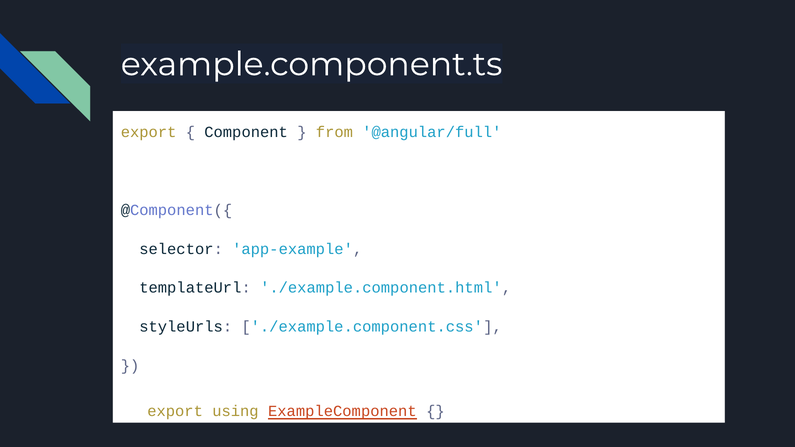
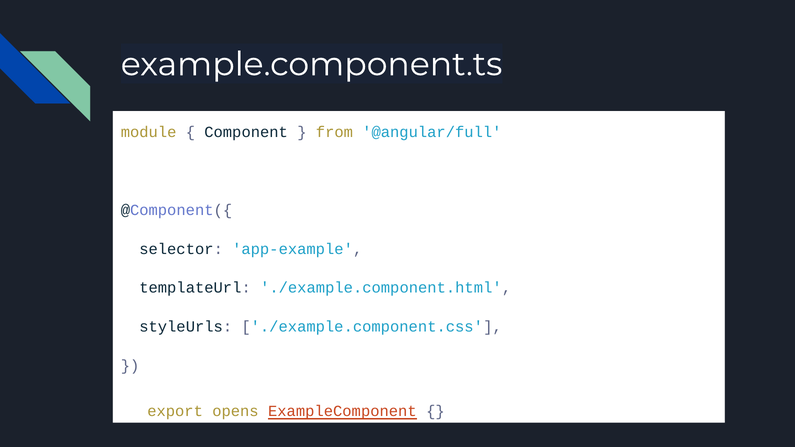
export: export -> module (149, 132)
using: using -> opens (235, 411)
